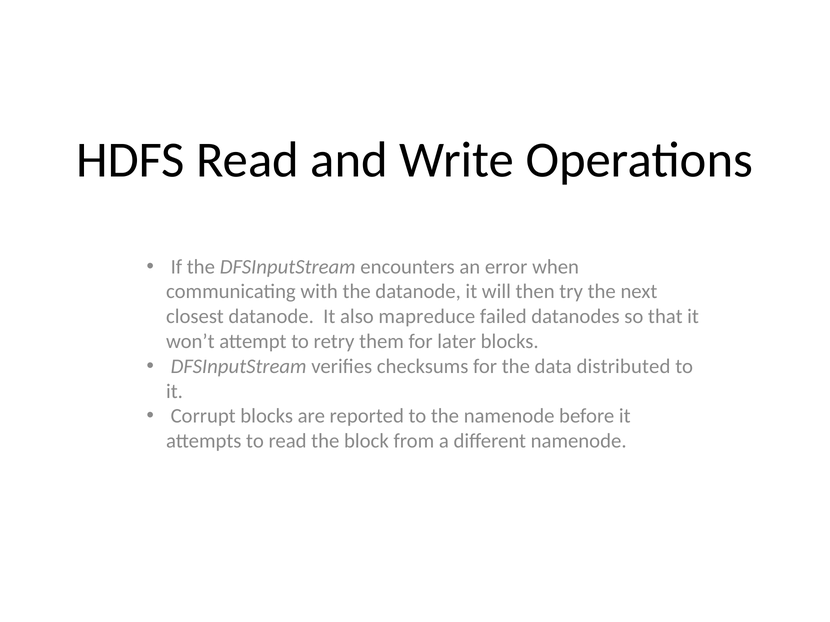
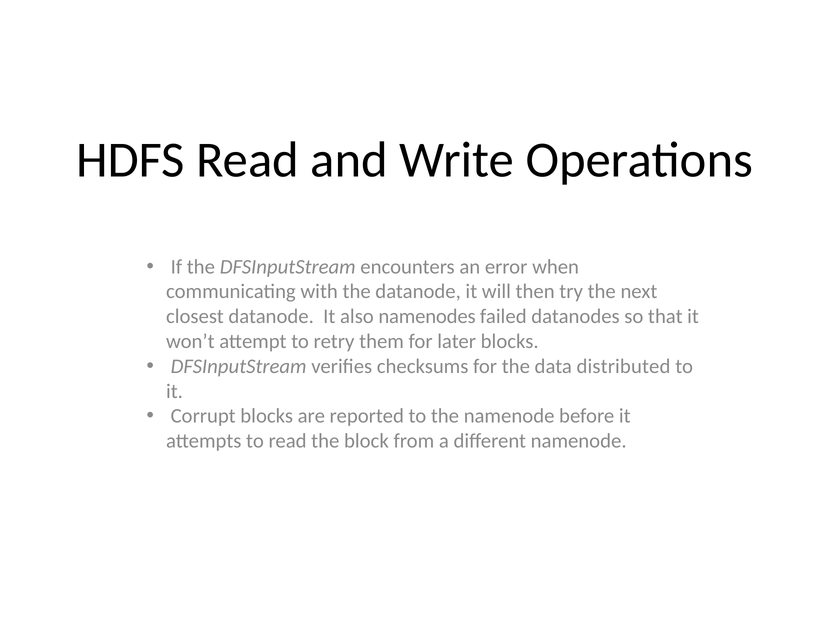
mapreduce: mapreduce -> namenodes (427, 317)
